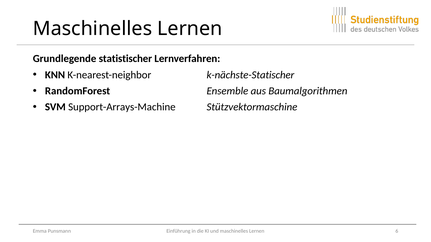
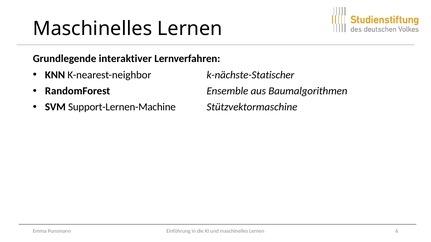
statistischer: statistischer -> interaktiver (125, 59)
Support-Arrays-Machine: Support-Arrays-Machine -> Support-Lernen-Machine (122, 107)
